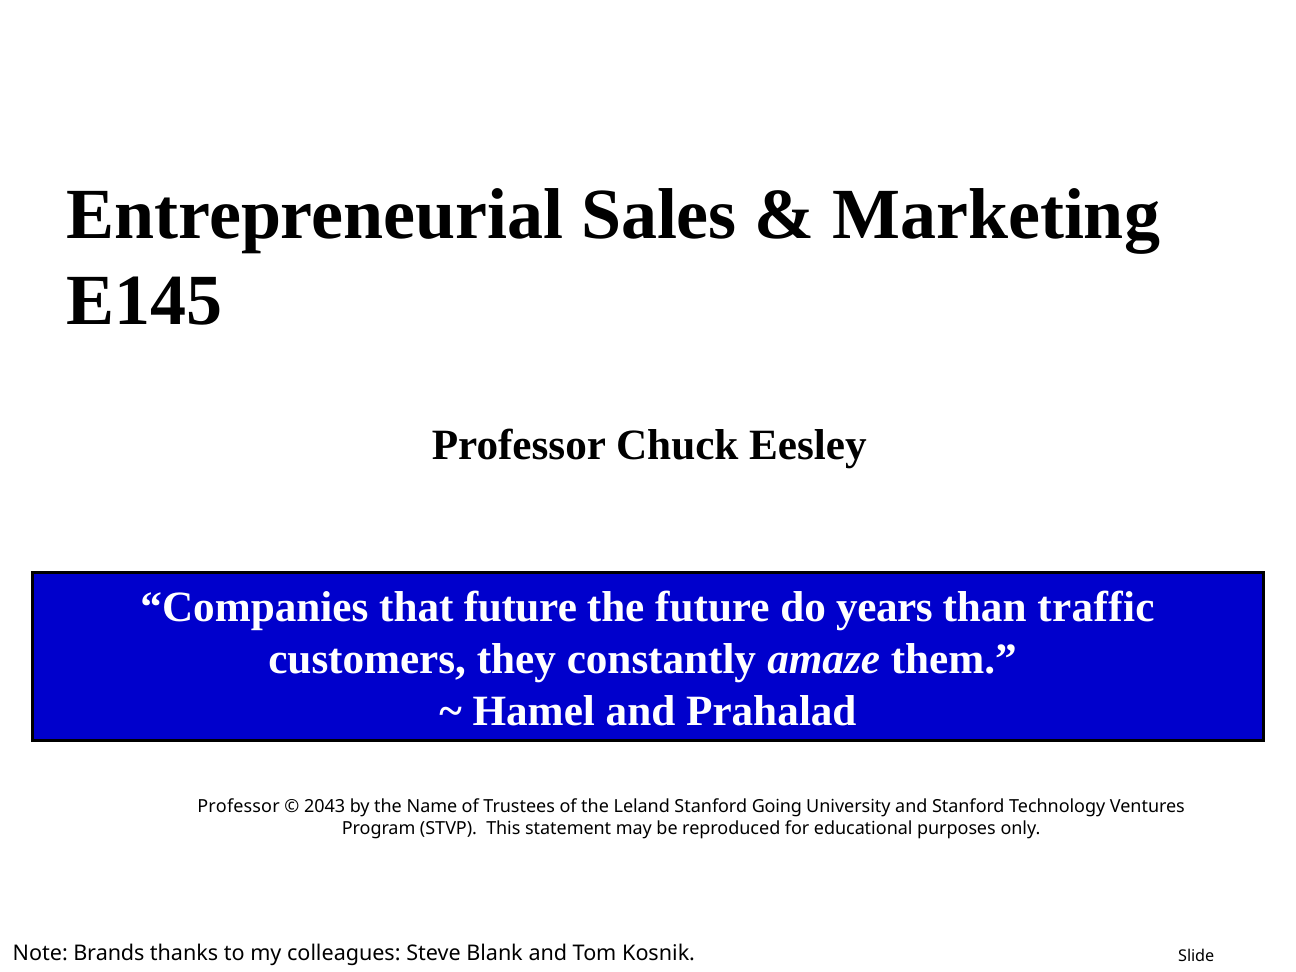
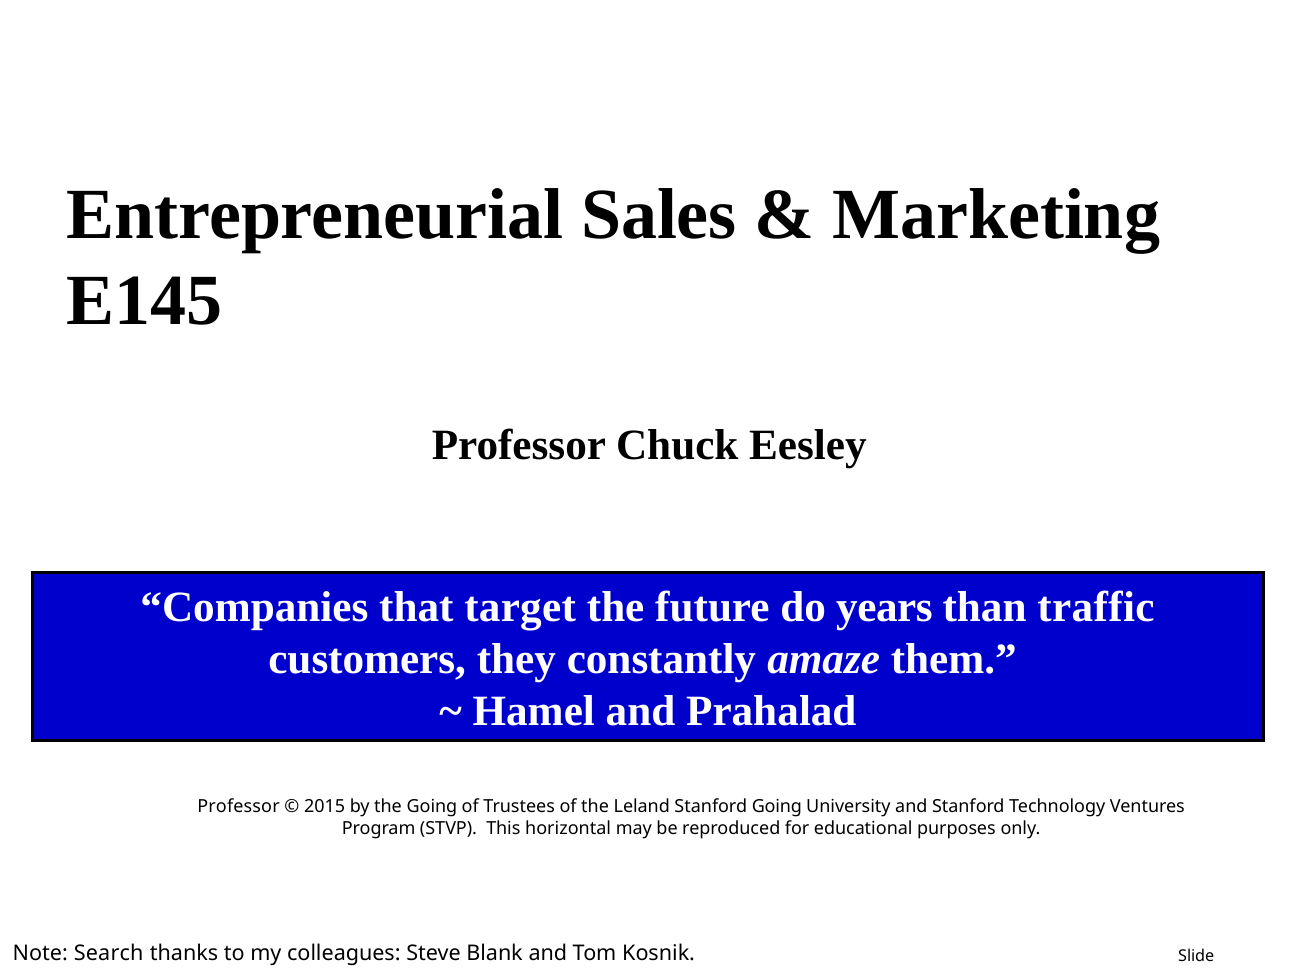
that future: future -> target (520, 608)
2043: 2043 -> 2015 (325, 807)
the Name: Name -> Going (432, 807)
statement: statement -> horizontal (568, 828)
Brands: Brands -> Search (109, 954)
